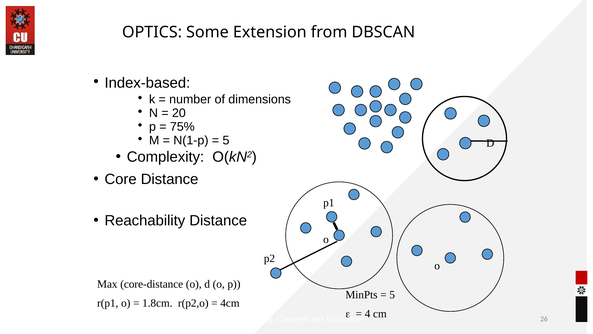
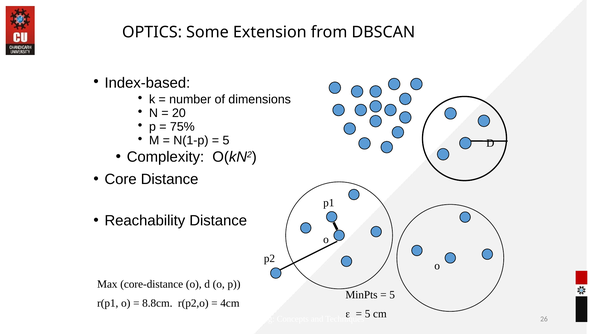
1.8cm: 1.8cm -> 8.8cm (157, 303)
4: 4 -> 5 (368, 313)
